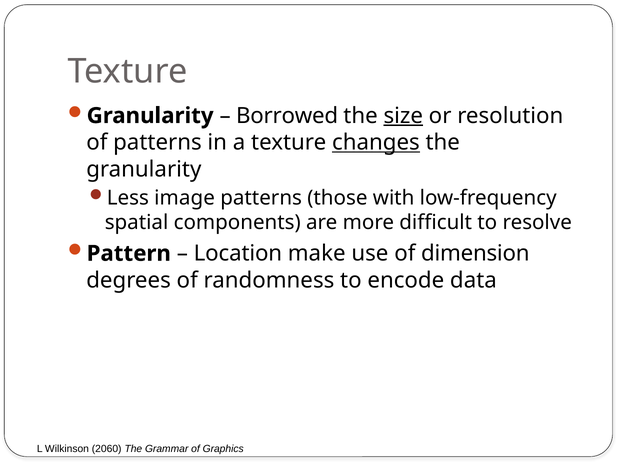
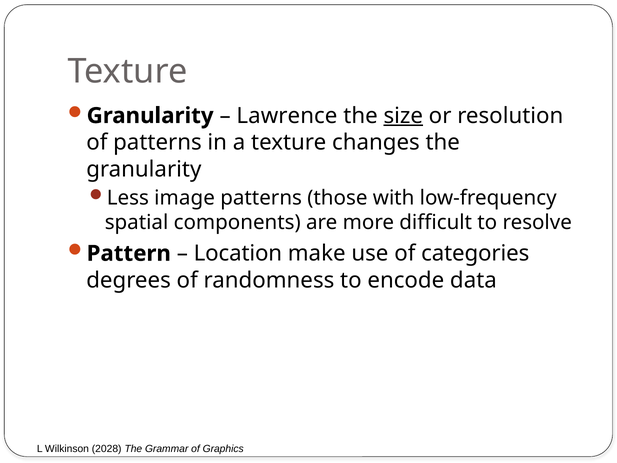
Borrowed: Borrowed -> Lawrence (287, 116)
changes underline: present -> none (376, 142)
dimension: dimension -> categories (475, 253)
2060: 2060 -> 2028 (107, 449)
